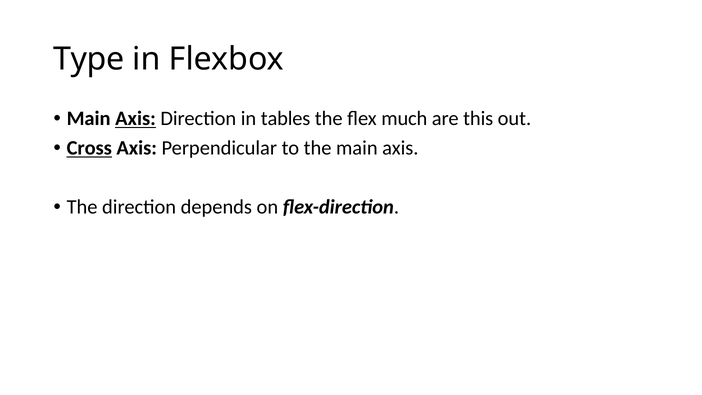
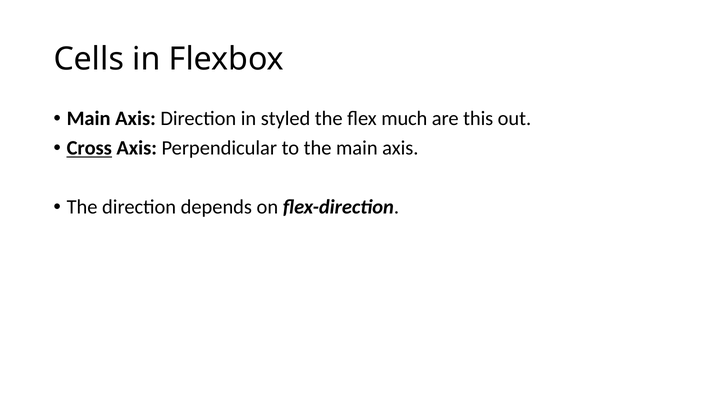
Type: Type -> Cells (89, 59)
Axis underline: present -> none (136, 119)
tables: tables -> styled (286, 119)
